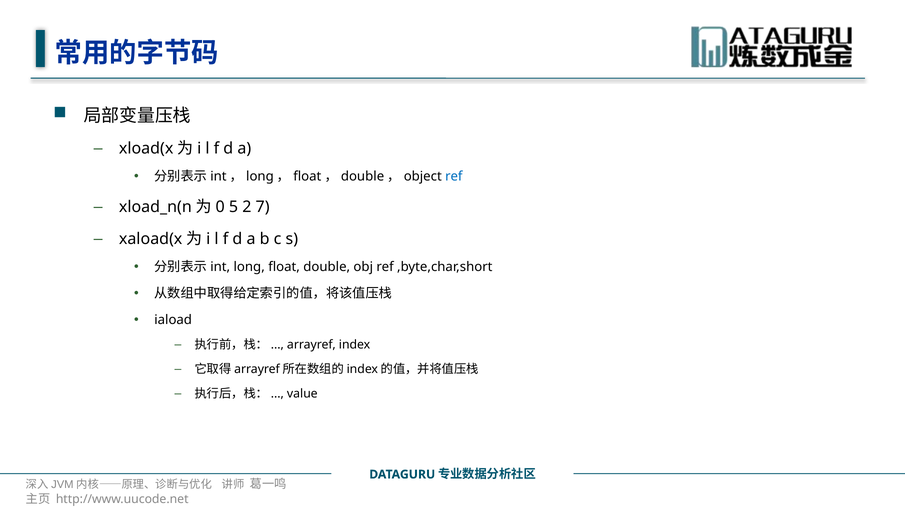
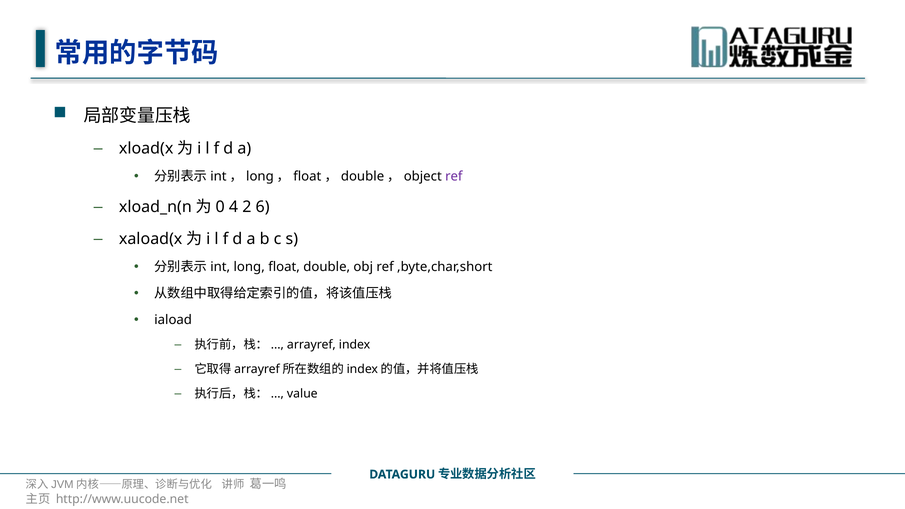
ref colour: blue -> purple (454, 176)
5: 5 -> 4 (234, 207)
7: 7 -> 6 (263, 207)
